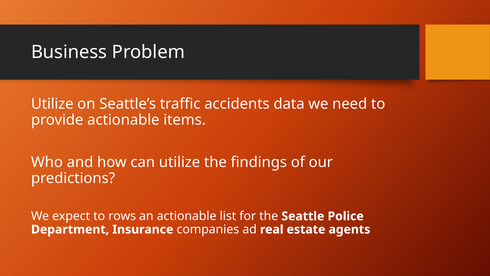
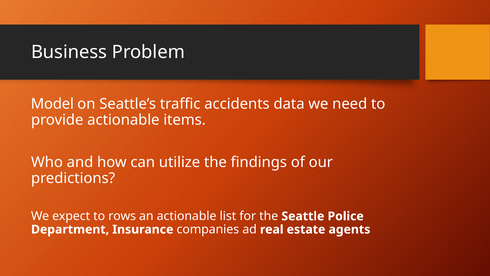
Utilize: Utilize -> Model (52, 104)
